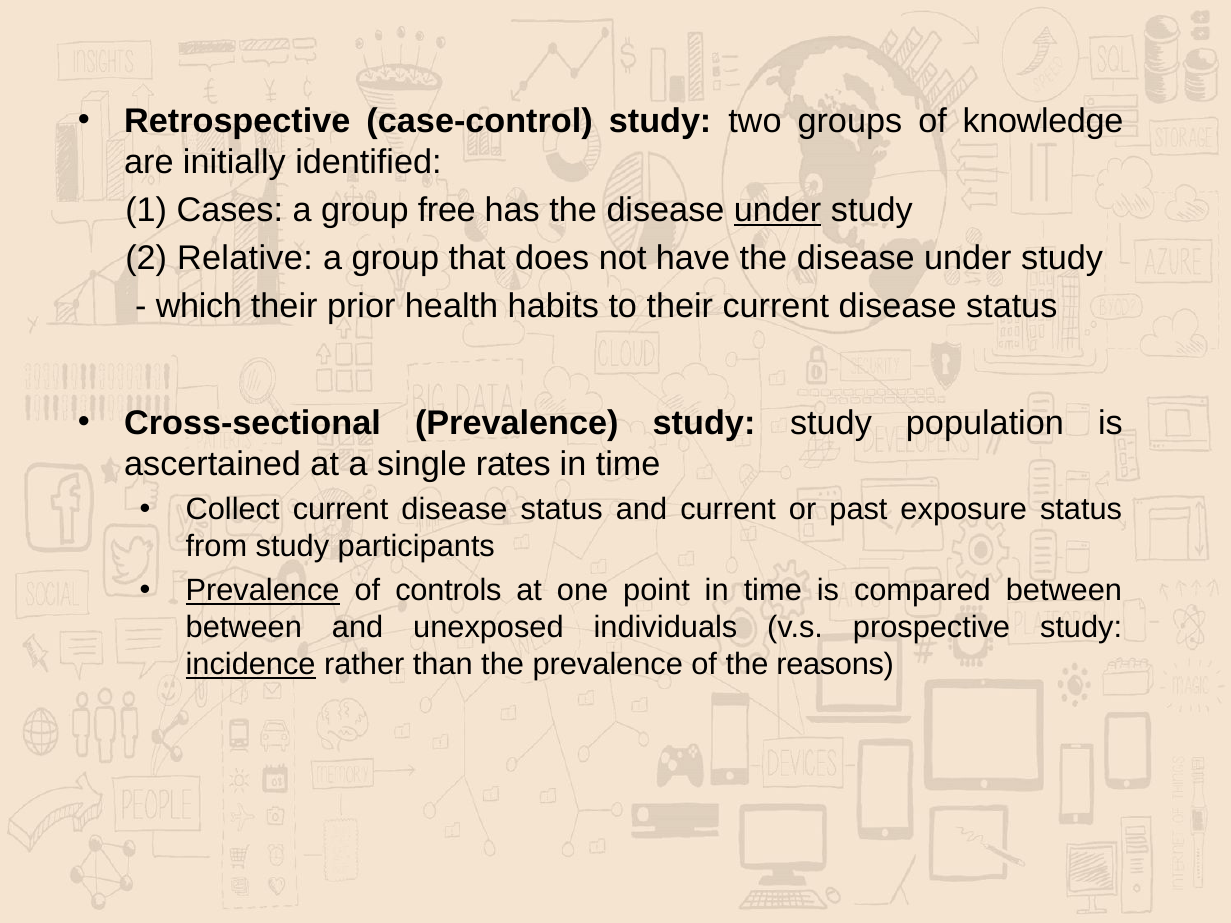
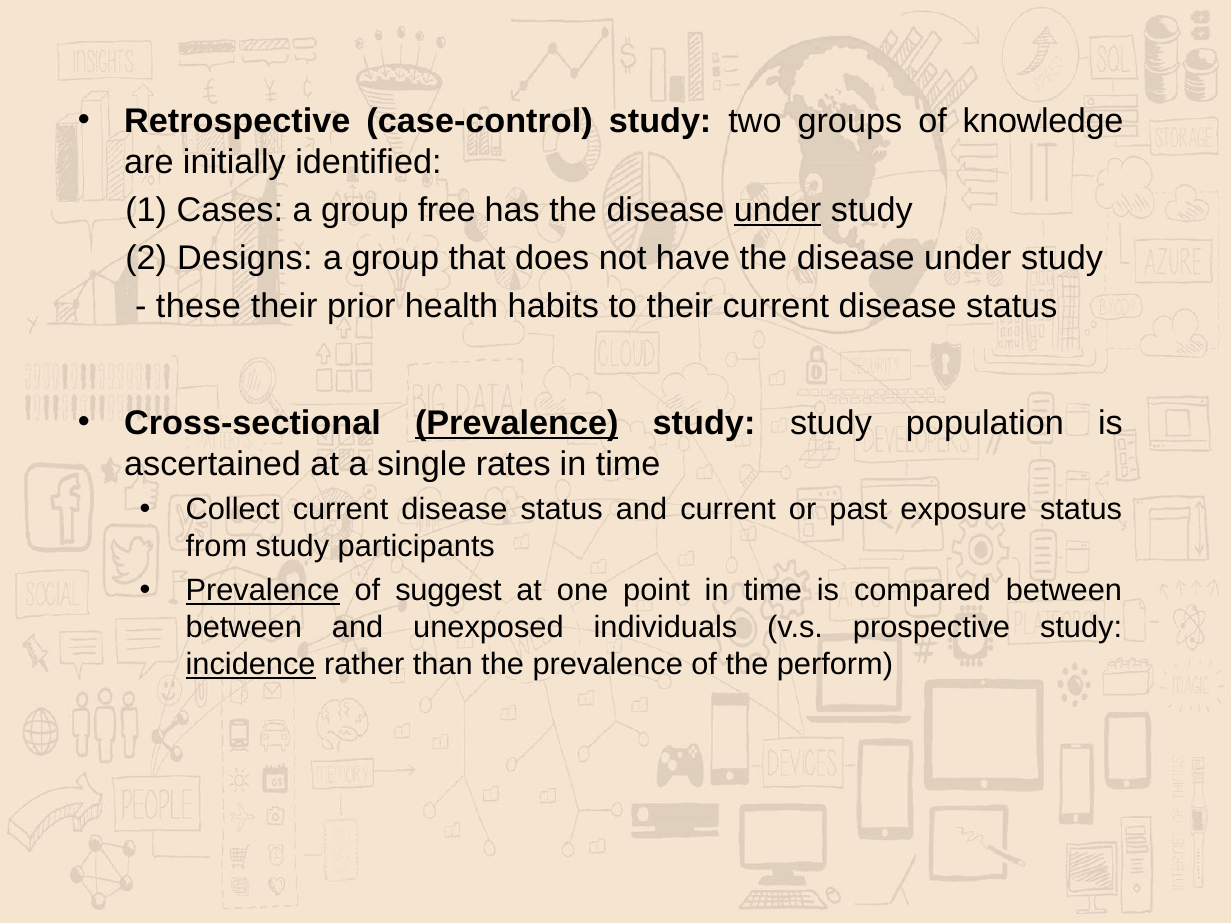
Relative: Relative -> Designs (245, 258)
which: which -> these (198, 306)
Prevalence underline: none -> present (517, 423)
controls: controls -> suggest (448, 591)
reasons: reasons -> perform (835, 665)
